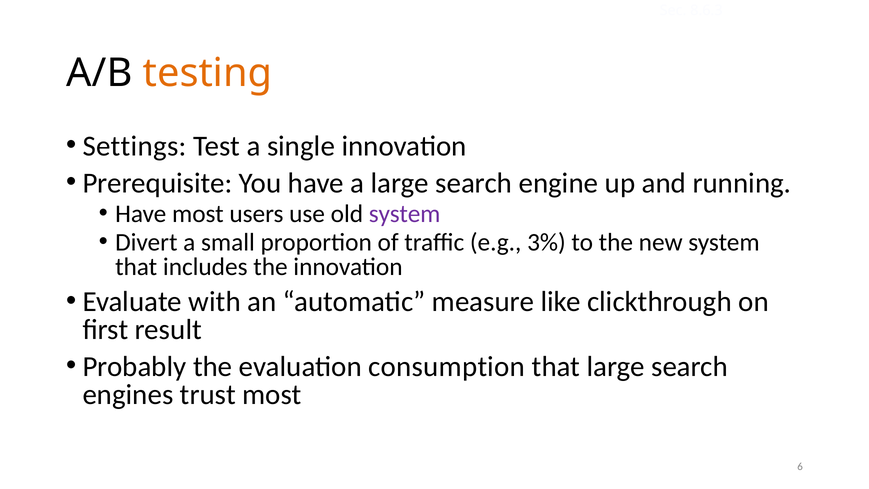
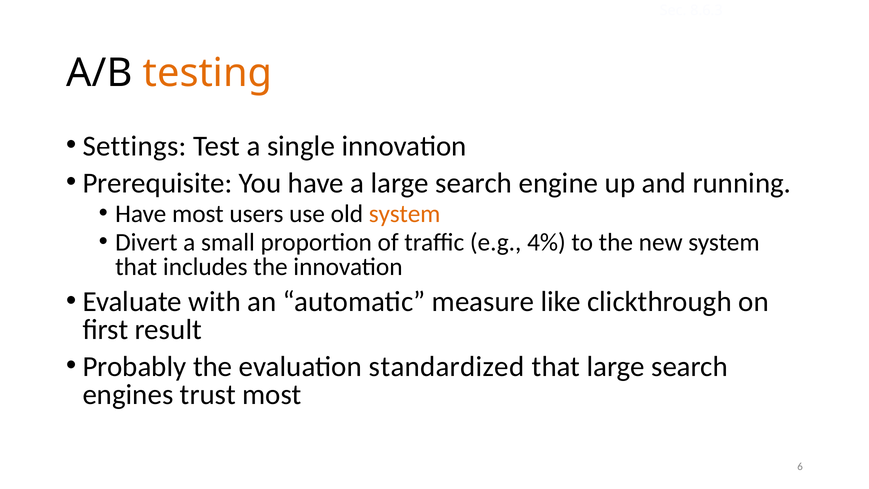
system colour: purple -> orange (405, 214)
3%: 3% -> 4% (546, 242)
consumption: consumption -> standardized (447, 366)
